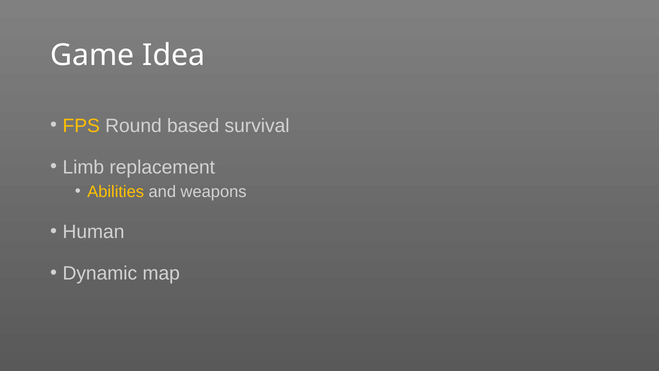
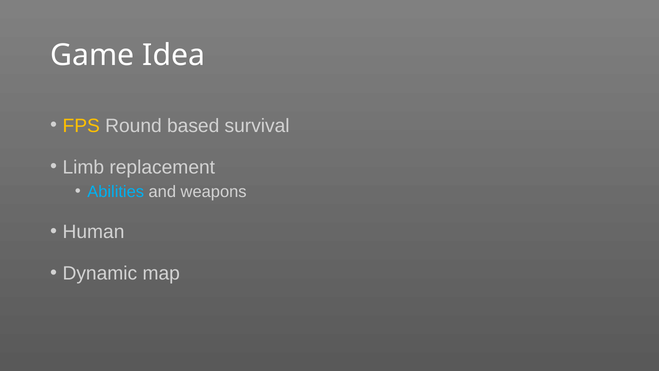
Abilities colour: yellow -> light blue (116, 192)
